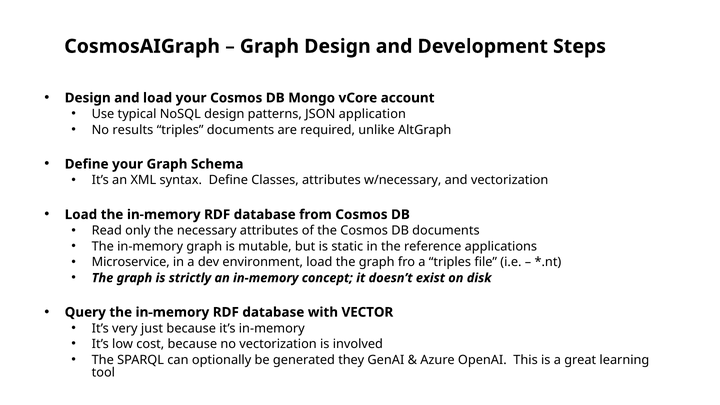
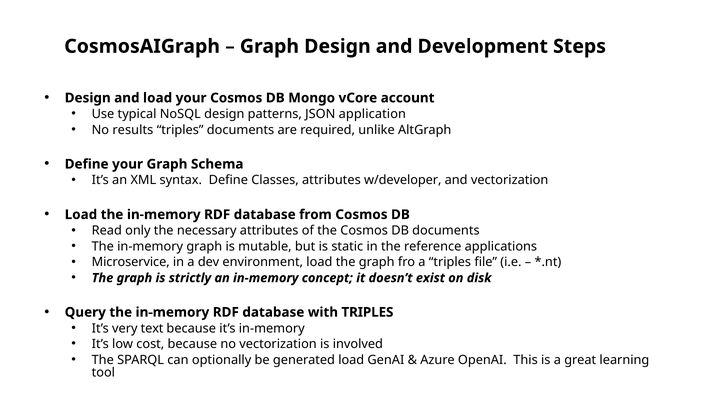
w/necessary: w/necessary -> w/developer (403, 180)
with VECTOR: VECTOR -> TRIPLES (367, 312)
just: just -> text (152, 328)
generated they: they -> load (351, 360)
